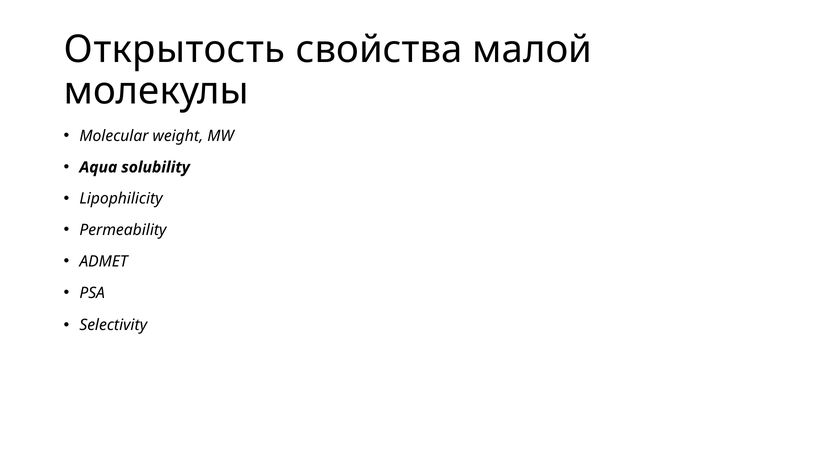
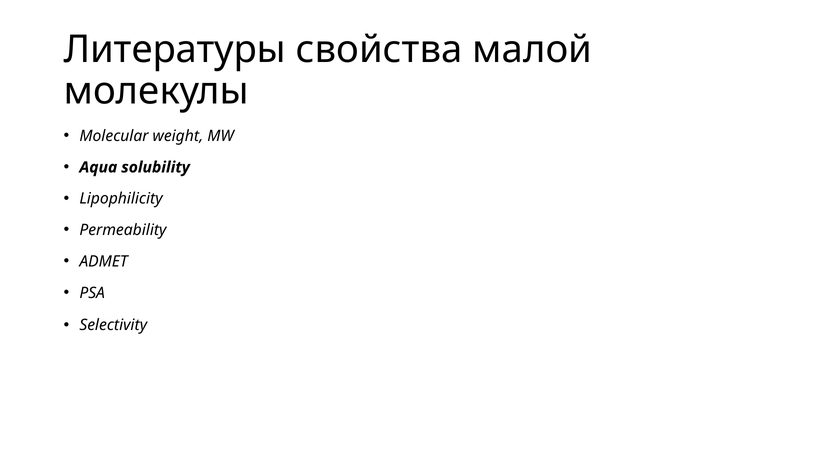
Открытость: Открытость -> Литературы (175, 50)
